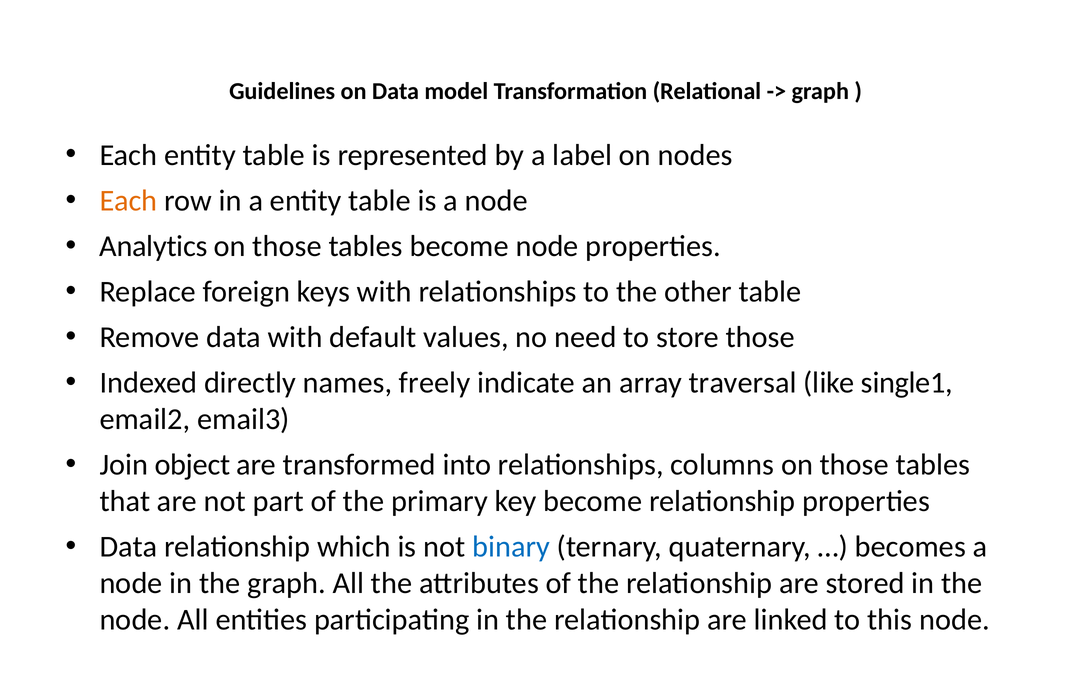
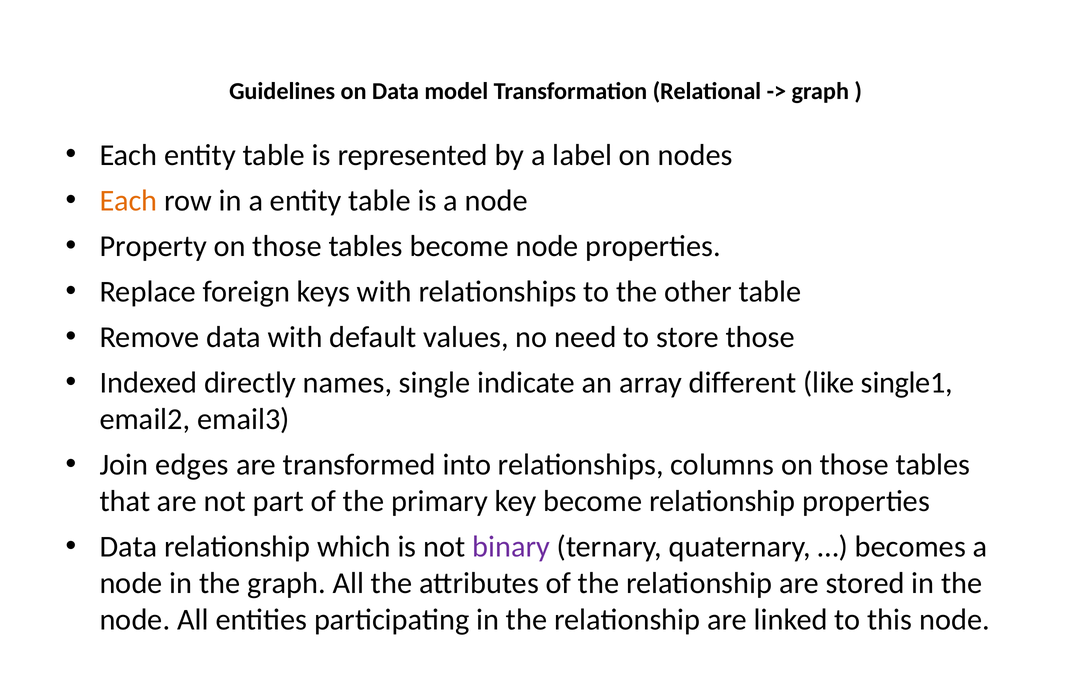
Analytics: Analytics -> Property (153, 246)
freely: freely -> single (435, 383)
traversal: traversal -> different (743, 383)
object: object -> edges (192, 465)
binary colour: blue -> purple (511, 547)
